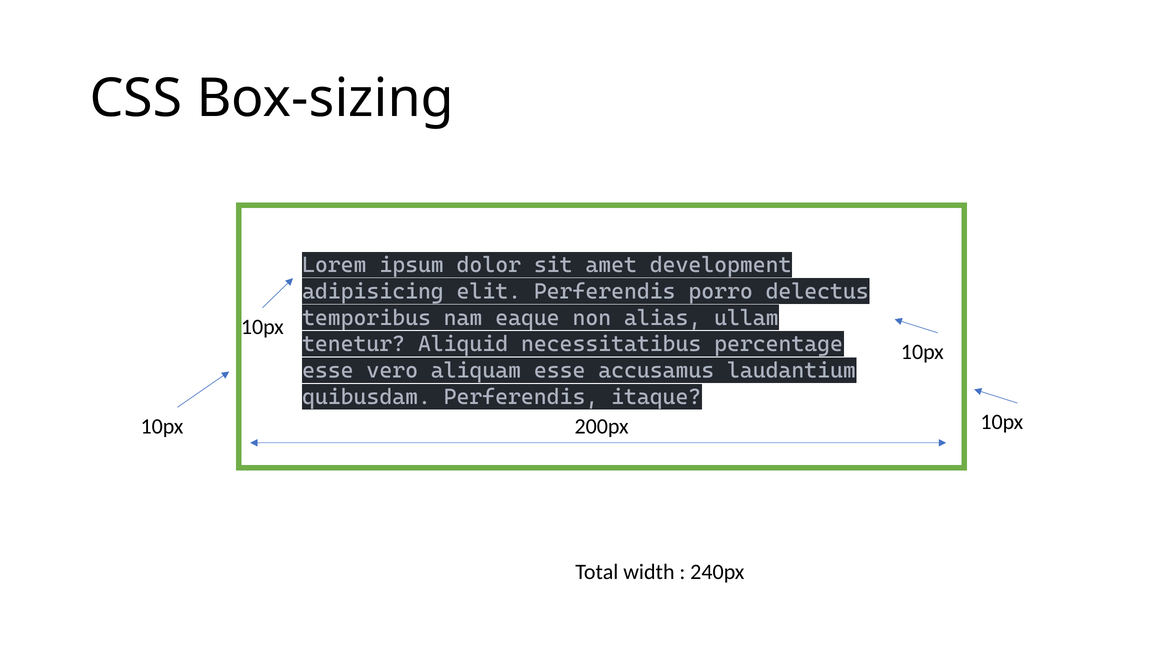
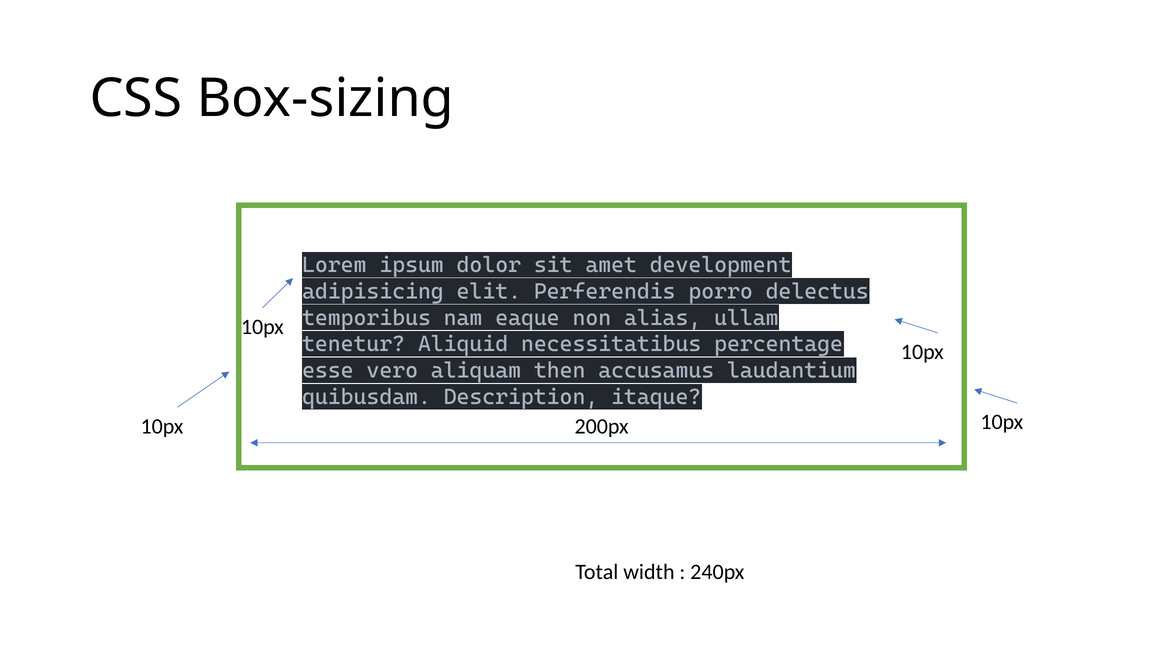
aliquam esse: esse -> then (560, 371)
quibusdam Perferendis: Perferendis -> Description (521, 397)
